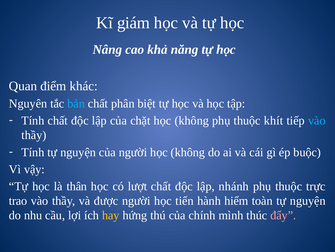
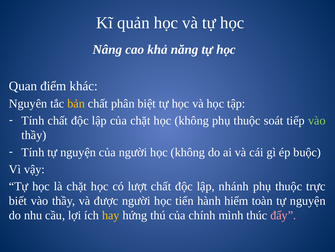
giám: giám -> quản (133, 23)
bản colour: light blue -> yellow (76, 103)
khít: khít -> soát (274, 120)
vào colour: light blue -> light green (317, 120)
là thân: thân -> chặt (77, 186)
trao: trao -> biết (18, 200)
